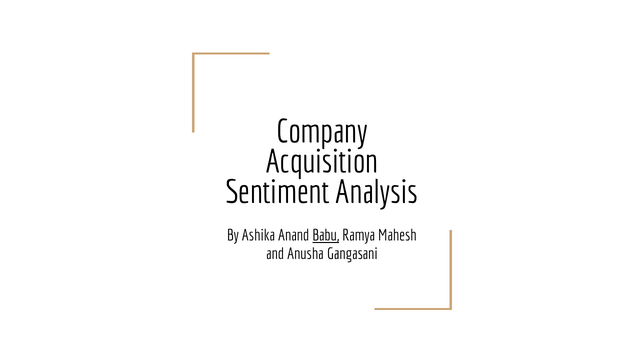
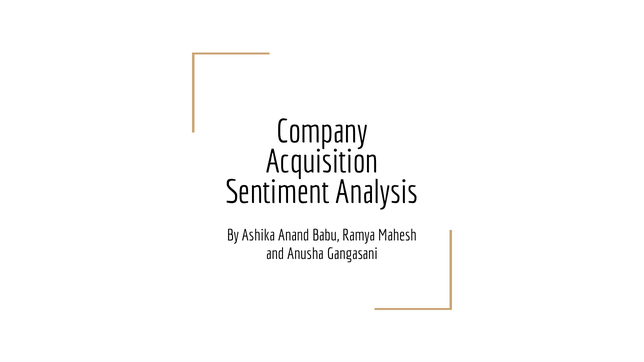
Babu underline: present -> none (326, 236)
